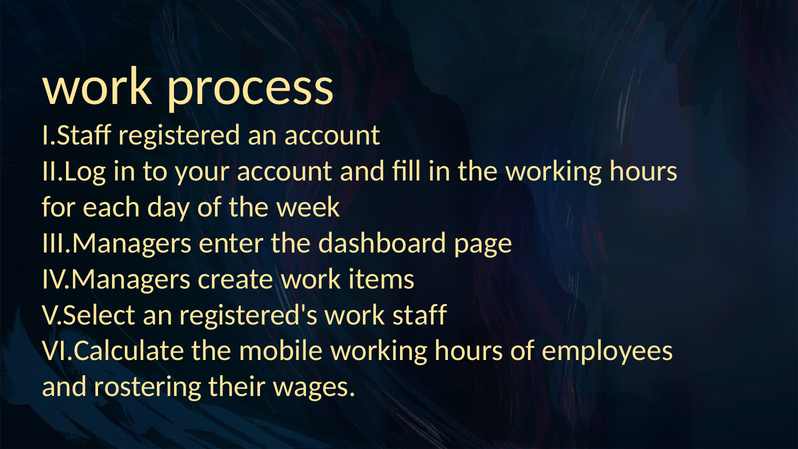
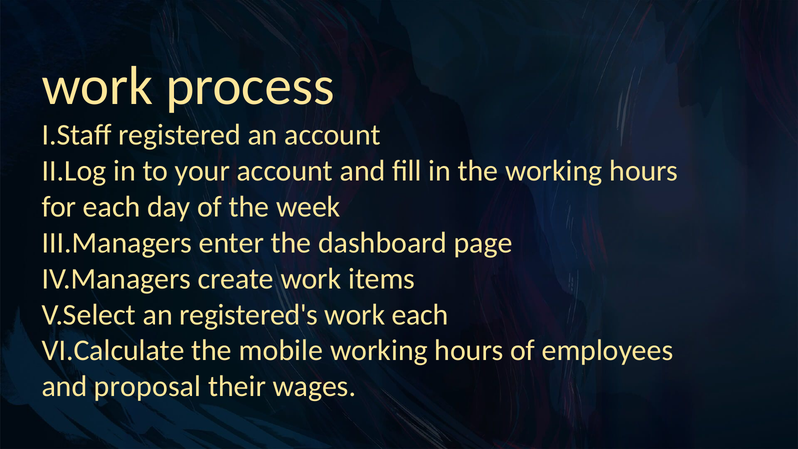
work staff: staff -> each (420, 315)
rostering: rostering -> proposal (148, 386)
